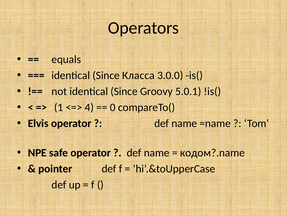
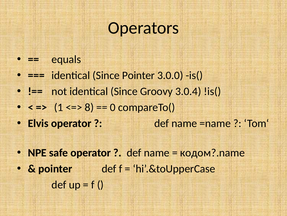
Since Класса: Класса -> Pointer (139, 75)
5.0.1: 5.0.1 -> 3.0.4 (188, 91)
4: 4 -> 8 (89, 107)
